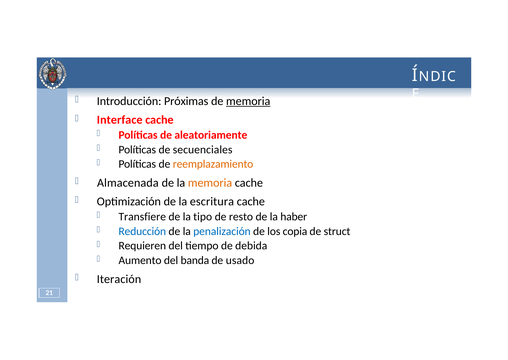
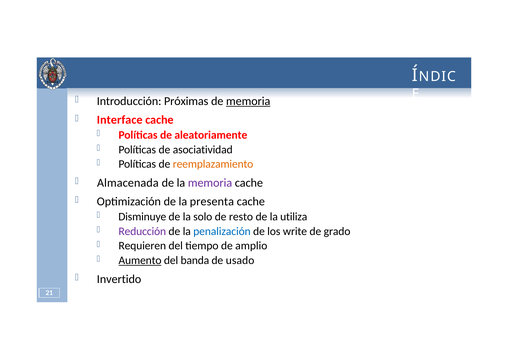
secuenciales: secuenciales -> asociatividad (203, 149)
memoria colour: orange -> purple (210, 182)
escritura: escritura -> presenta (212, 201)
Transfiere: Transfiere -> Disminuye (142, 216)
tipo: tipo -> solo (203, 216)
haber: haber -> utiliza (294, 216)
Reducción colour: blue -> purple (142, 231)
copia: copia -> write (295, 231)
struct: struct -> grado (337, 231)
debida: debida -> amplio (251, 245)
Aumento underline: none -> present (140, 260)
Iteración: Iteración -> Invertido (119, 278)
